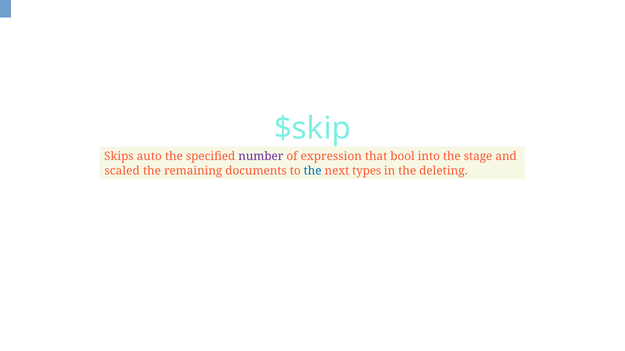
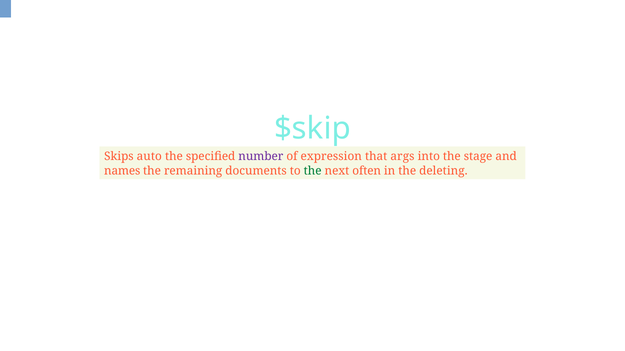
bool: bool -> args (402, 157)
scaled: scaled -> names (122, 171)
the colour: blue -> green (313, 171)
types: types -> often (367, 171)
